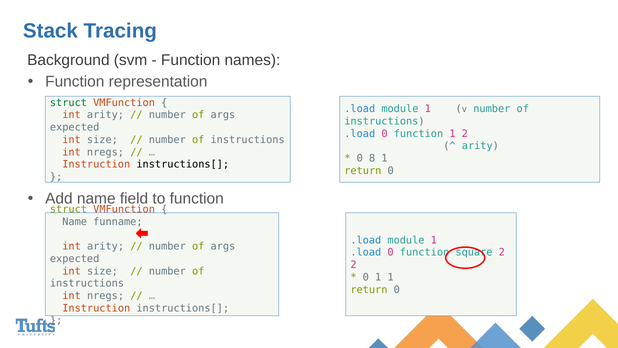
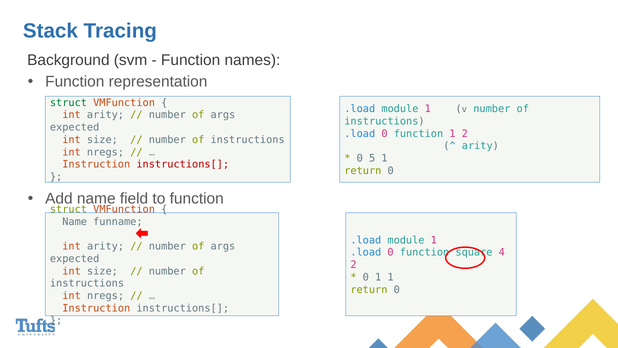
8: 8 -> 5 (372, 158)
instructions[ colour: black -> red (183, 164)
square 2: 2 -> 4 (502, 252)
